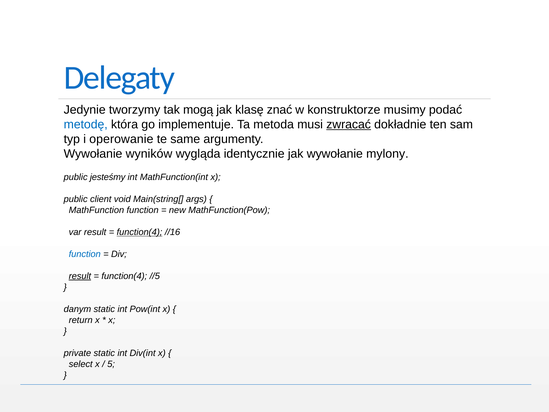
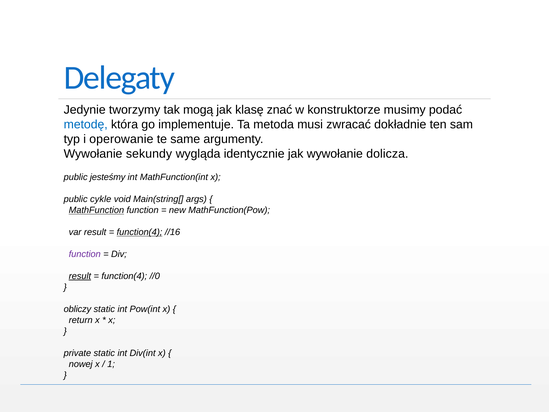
zwracać underline: present -> none (349, 124)
wyników: wyników -> sekundy (149, 154)
mylony: mylony -> dolicza (387, 154)
client: client -> cykle (101, 199)
MathFunction underline: none -> present (96, 210)
function colour: blue -> purple (85, 254)
//5: //5 -> //0 (155, 276)
danym: danym -> obliczy (77, 309)
select: select -> nowej (81, 364)
5: 5 -> 1 (111, 364)
